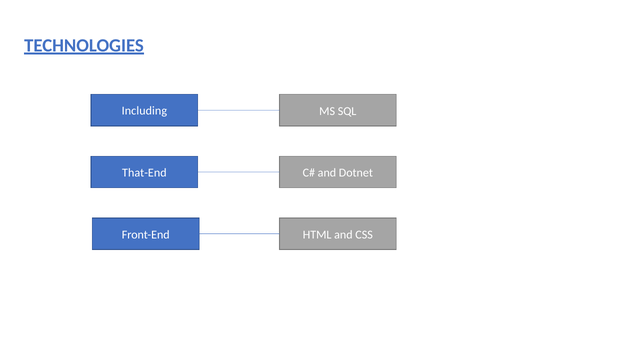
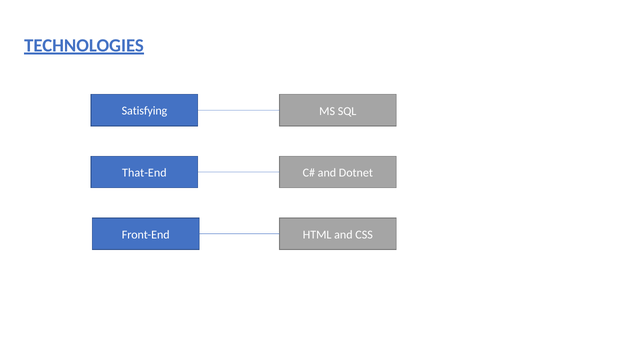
Including: Including -> Satisfying (144, 111)
